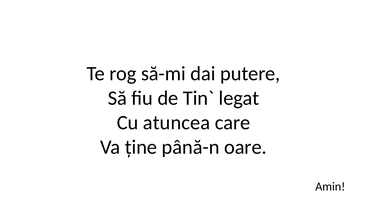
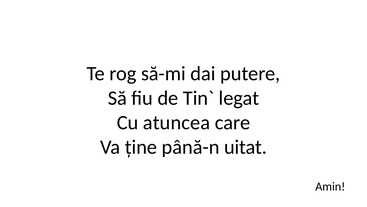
oare: oare -> uitat (245, 147)
